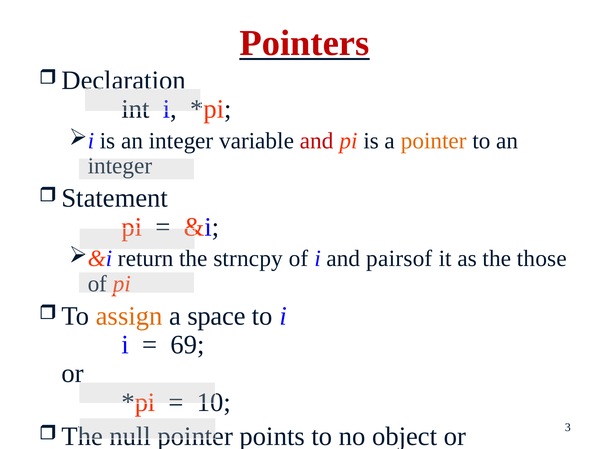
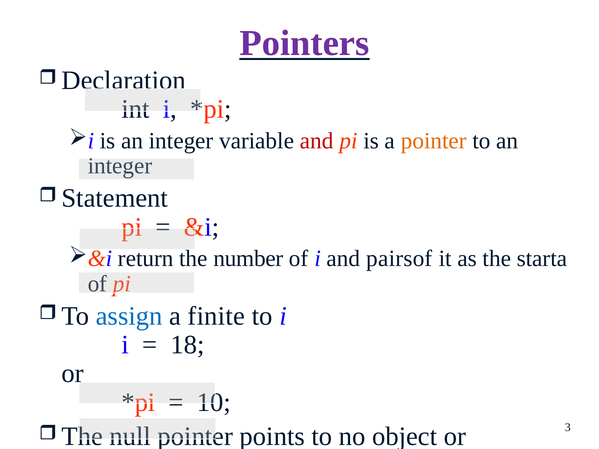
Pointers colour: red -> purple (304, 43)
strncpy: strncpy -> number (248, 259)
those: those -> starta (542, 259)
assign colour: orange -> blue (129, 316)
space: space -> finite (216, 316)
69: 69 -> 18 (187, 345)
